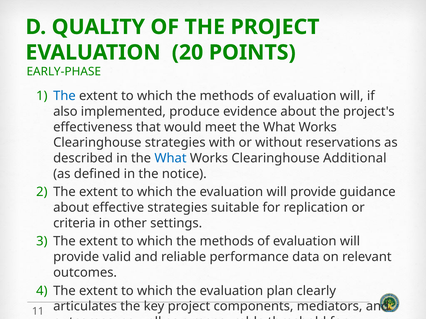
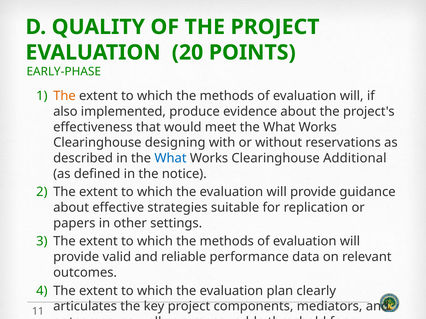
The colour: blue -> orange (64, 96)
Clearinghouse strategies: strategies -> designing (175, 143)
criteria: criteria -> papers (74, 224)
